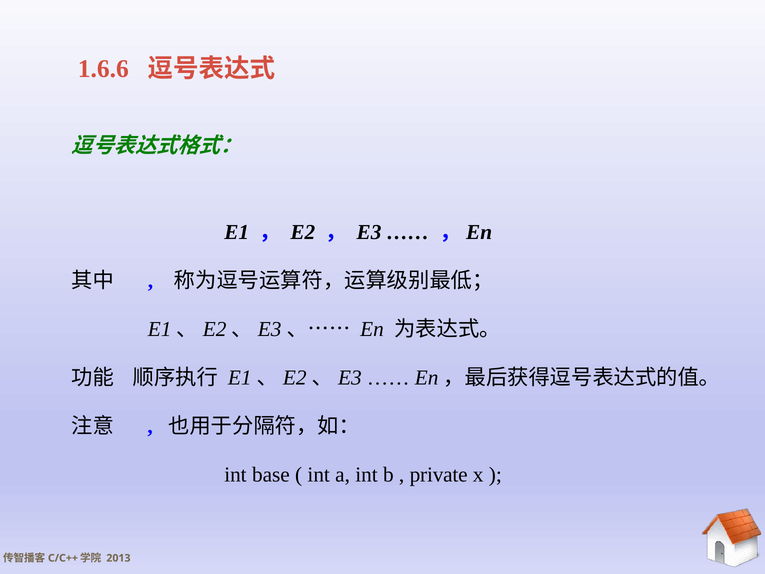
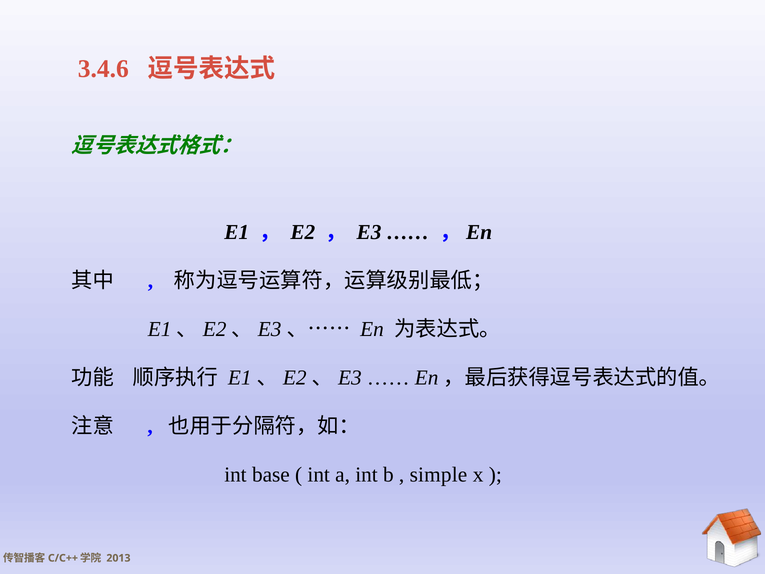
1.6.6: 1.6.6 -> 3.4.6 (103, 69)
private: private -> simple (438, 475)
